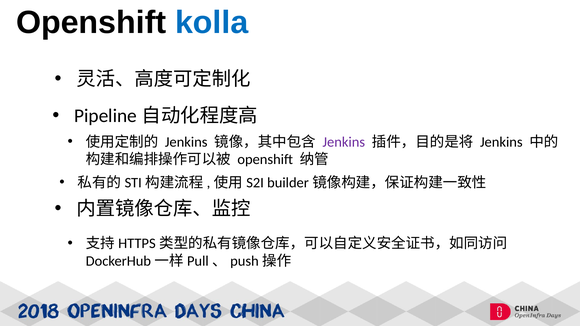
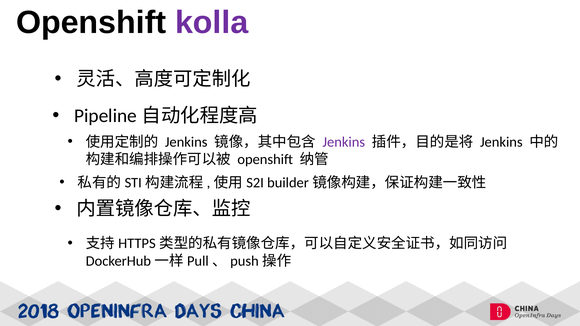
kolla colour: blue -> purple (212, 23)
